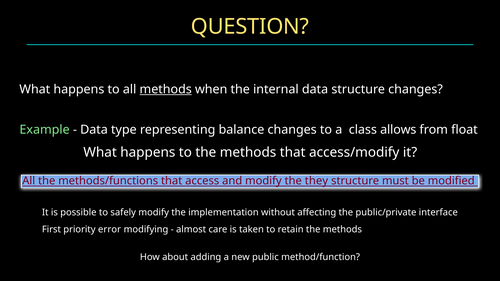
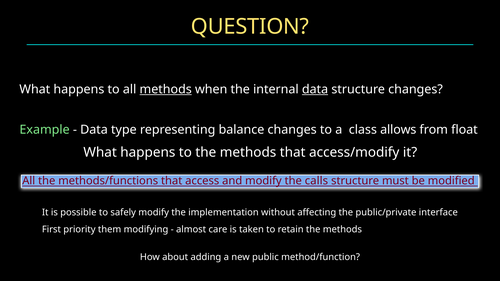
data underline: none -> present (315, 89)
they: they -> calls (316, 181)
error: error -> them (110, 230)
